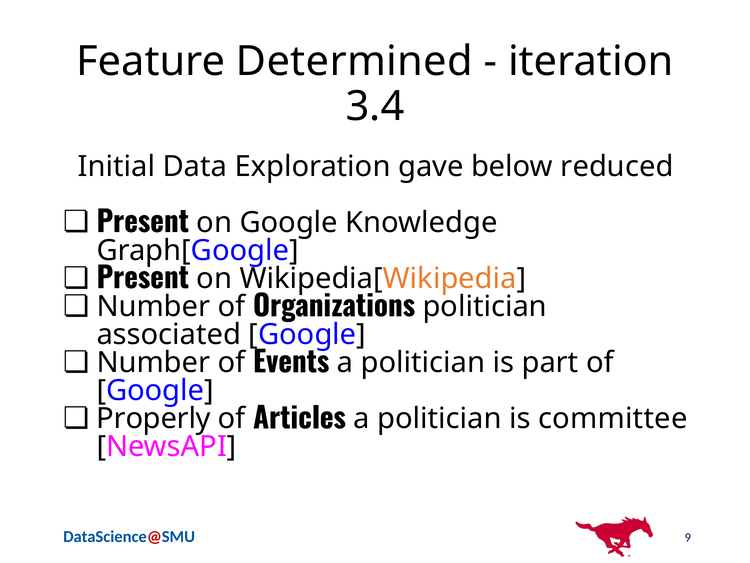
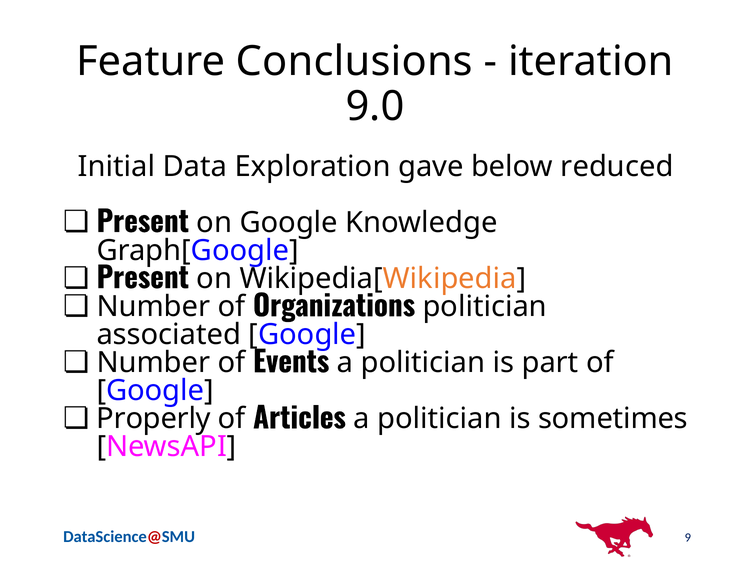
Determined: Determined -> Conclusions (354, 62)
3.4: 3.4 -> 9.0 (375, 107)
committee: committee -> sometimes (613, 418)
